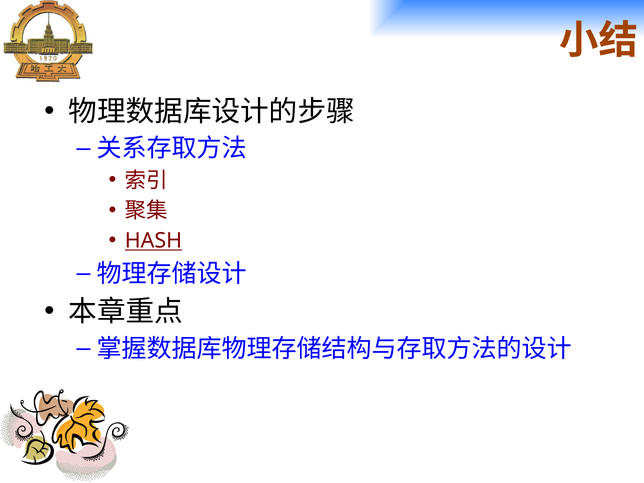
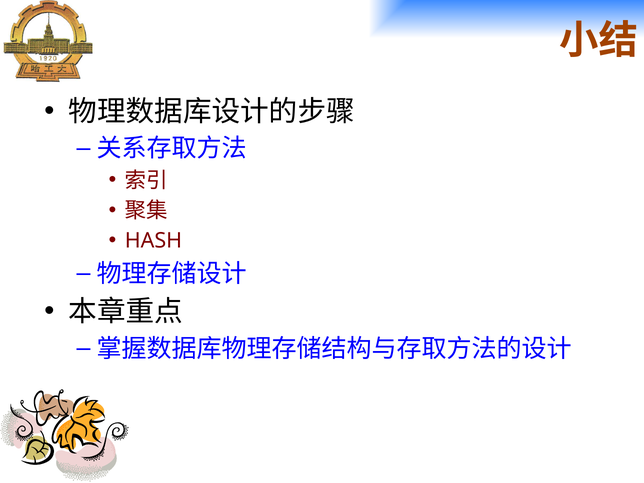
HASH underline: present -> none (153, 241)
